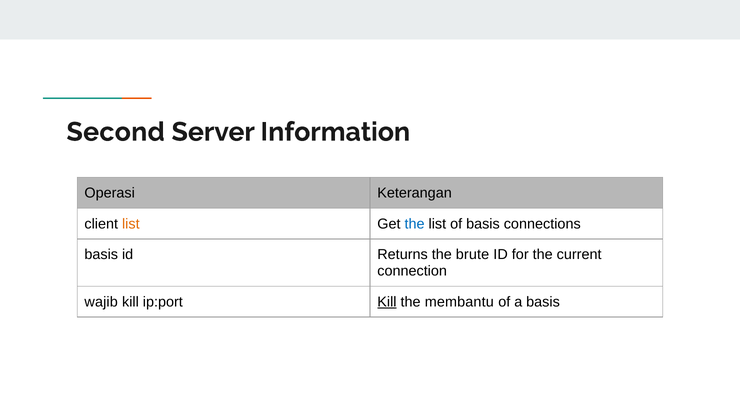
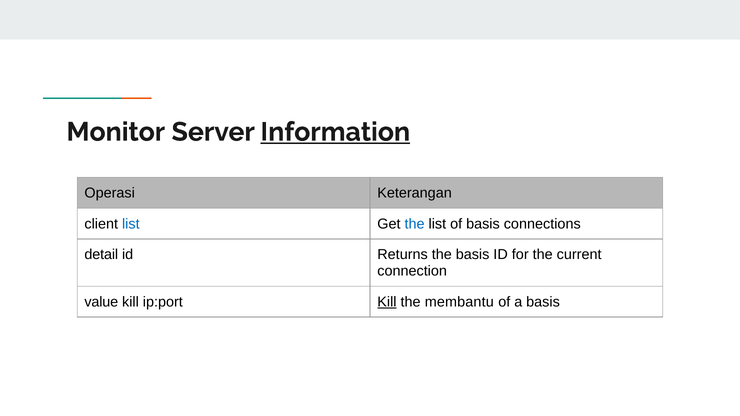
Second: Second -> Monitor (116, 132)
Information underline: none -> present (335, 132)
list colour: orange -> blue (131, 224)
basis: basis -> detail (101, 255)
the brute: brute -> basis (473, 255)
wajib: wajib -> value (101, 302)
